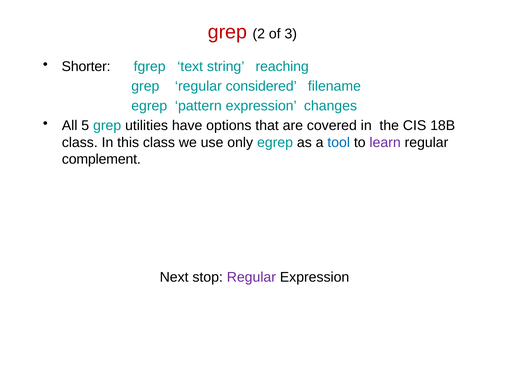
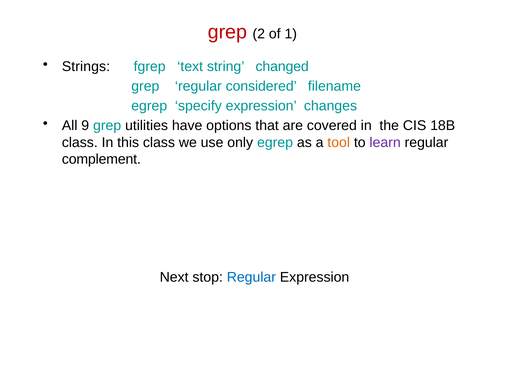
3: 3 -> 1 (291, 34)
Shorter: Shorter -> Strings (86, 67)
reaching: reaching -> changed (282, 67)
pattern: pattern -> specify (198, 106)
5: 5 -> 9 (85, 126)
tool colour: blue -> orange (339, 142)
Regular colour: purple -> blue (251, 277)
